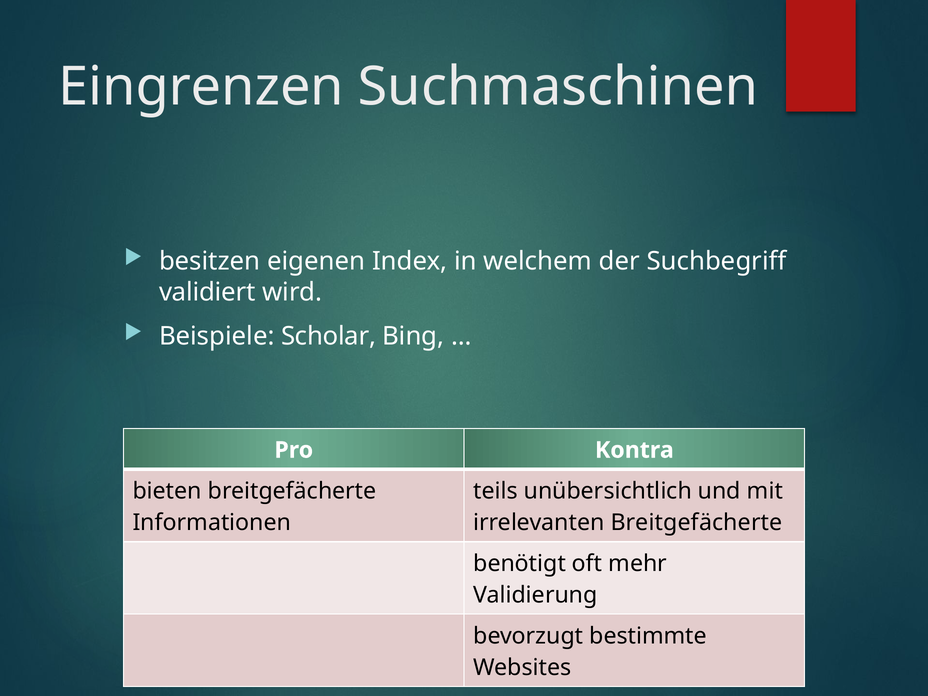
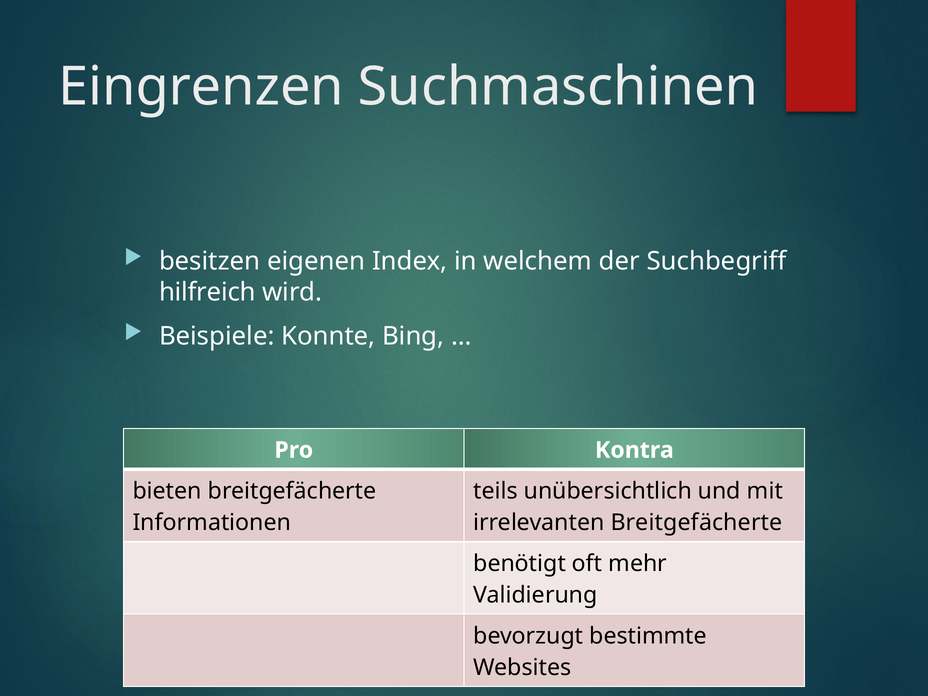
validiert: validiert -> hilfreich (207, 292)
Scholar: Scholar -> Konnte (328, 336)
